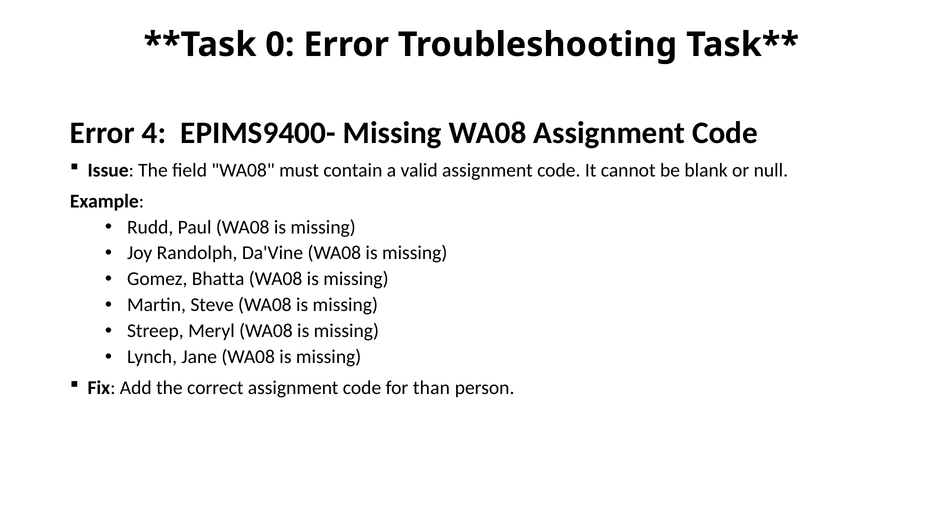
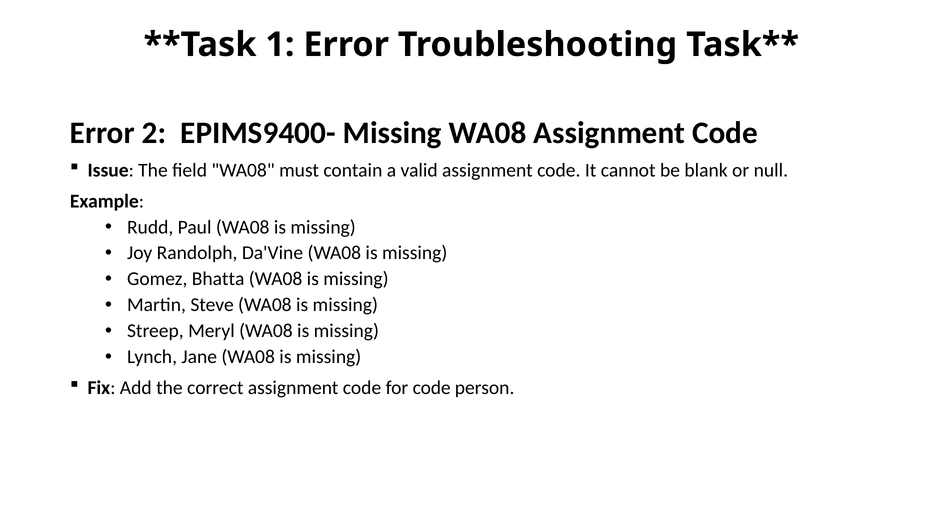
0: 0 -> 1 (280, 45)
4: 4 -> 2 (154, 133)
for than: than -> code (432, 388)
